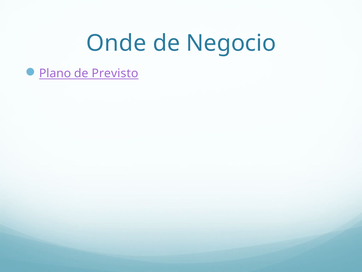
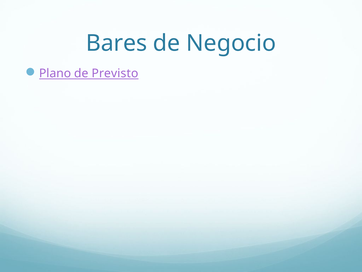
Onde: Onde -> Bares (116, 43)
